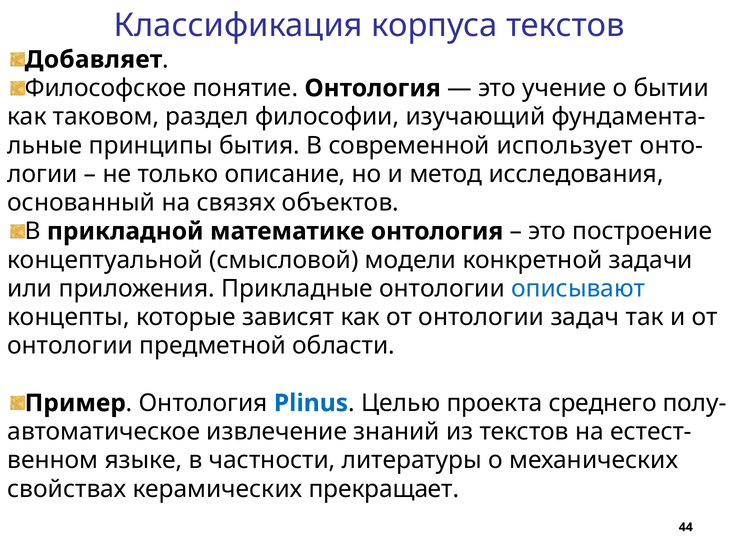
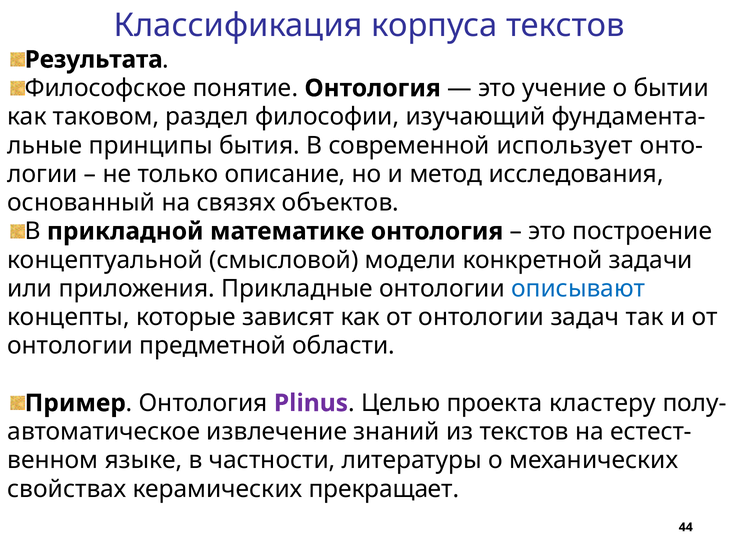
Добавляет: Добавляет -> Результата (94, 60)
Plinus colour: blue -> purple (311, 404)
среднего: среднего -> кластеру (602, 404)
